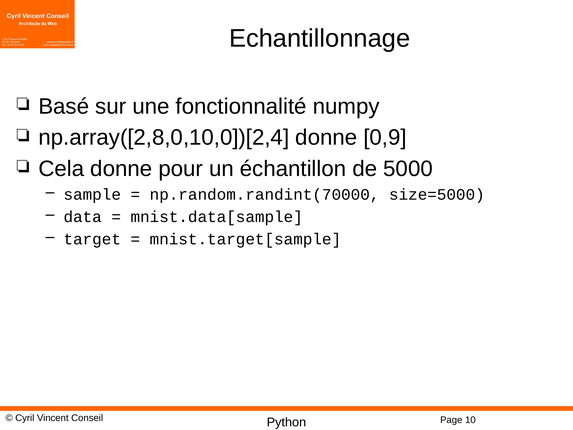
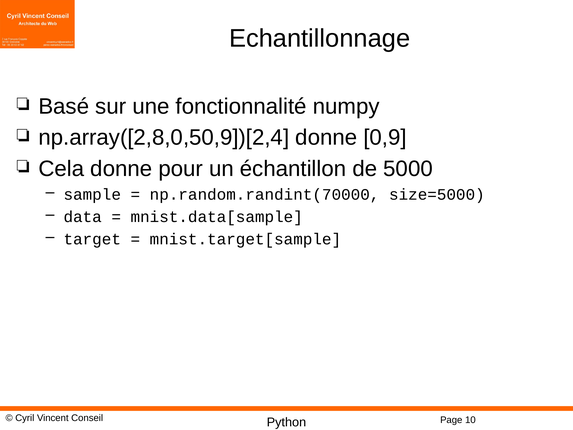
np.array([2,8,0,10,0])[2,4: np.array([2,8,0,10,0])[2,4 -> np.array([2,8,0,50,9])[2,4 (164, 138)
